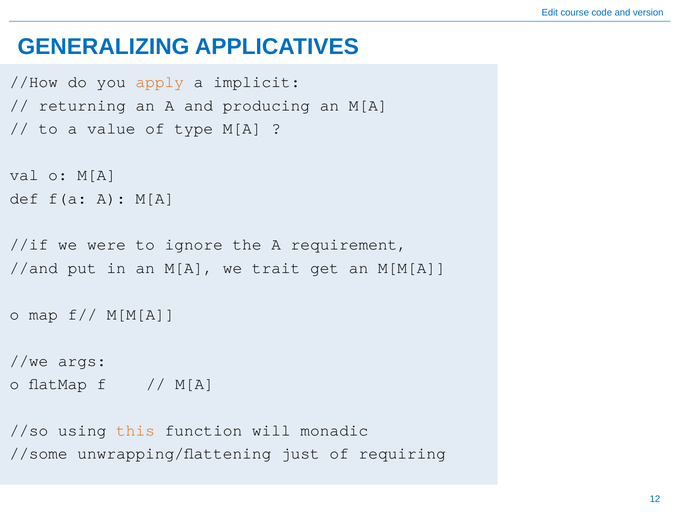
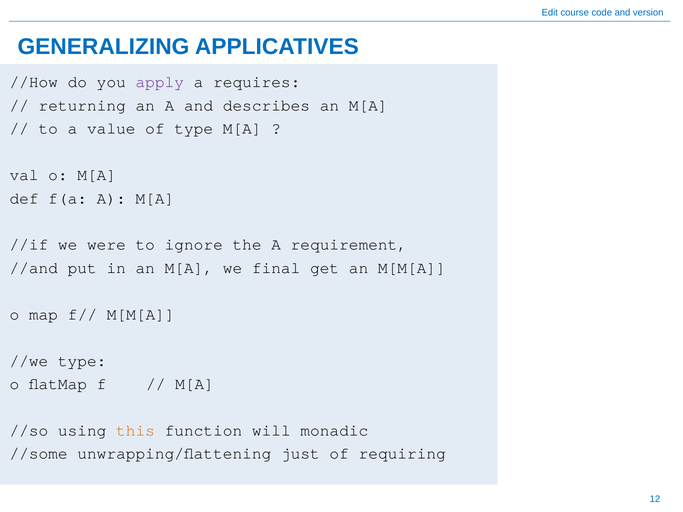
apply colour: orange -> purple (160, 82)
implicit: implicit -> requires (257, 82)
producing: producing -> describes (266, 105)
trait: trait -> final (276, 268)
//we args: args -> type (82, 361)
